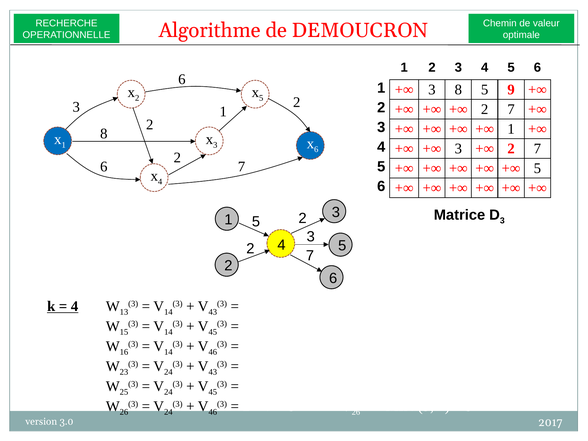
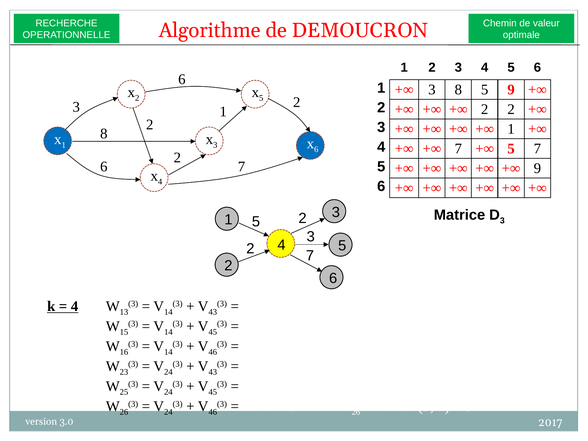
7: 7 -> 2 (511, 109)
3: 3 -> 7 (458, 149)
2: 2 -> 5 (511, 149)
5: 5 -> 9 (537, 168)
